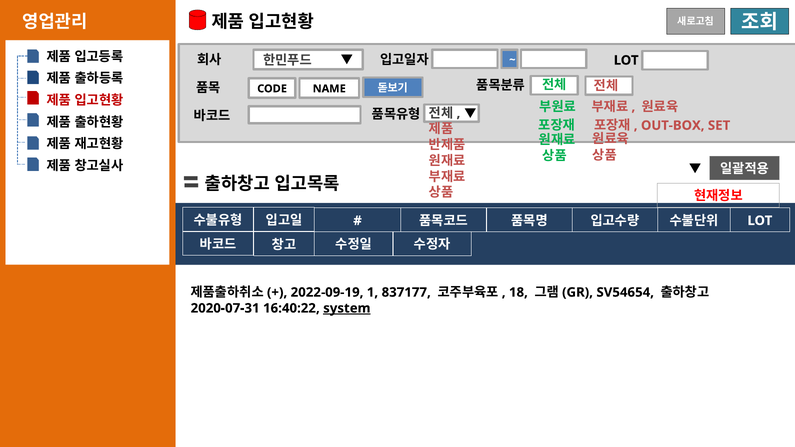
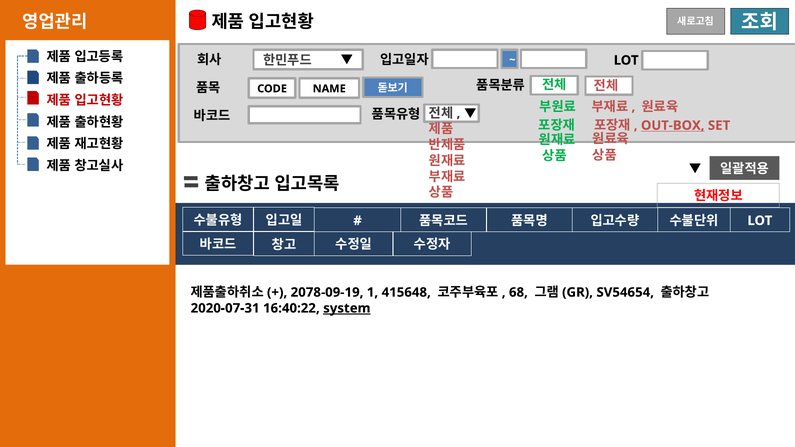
OUT-BOX underline: none -> present (673, 126)
2022-09-19: 2022-09-19 -> 2078-09-19 (327, 292)
837177: 837177 -> 415648 (406, 292)
18: 18 -> 68 (518, 292)
